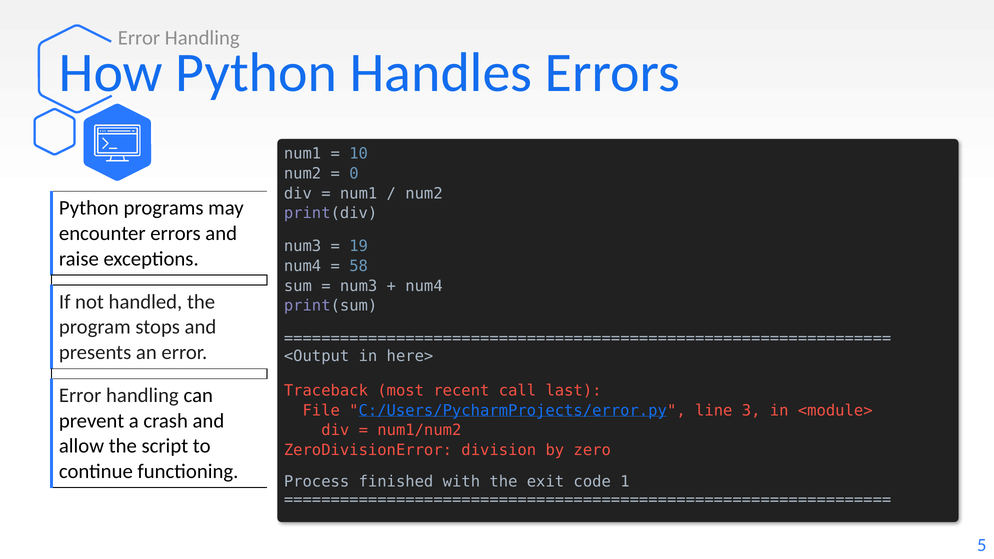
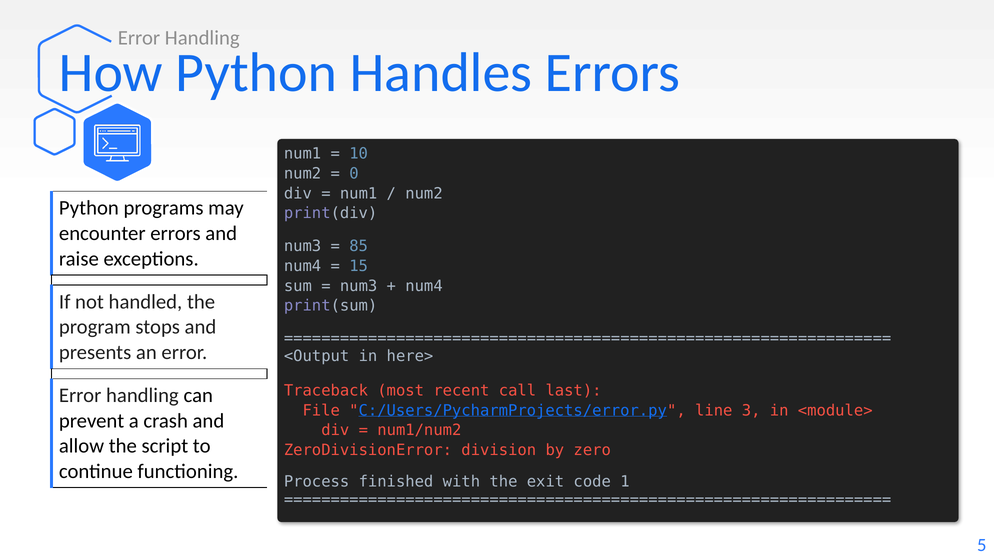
19: 19 -> 85 (359, 246)
58: 58 -> 15 (359, 266)
